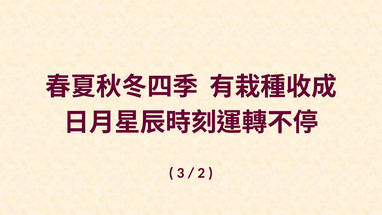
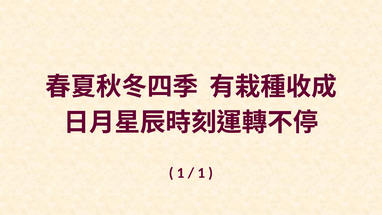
3: 3 -> 1 (181, 173)
2: 2 -> 1 (201, 173)
